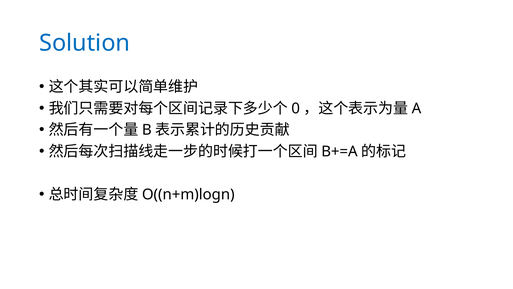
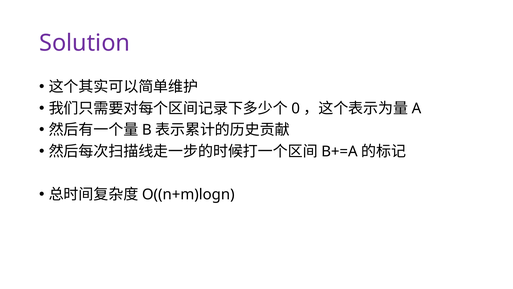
Solution colour: blue -> purple (85, 43)
